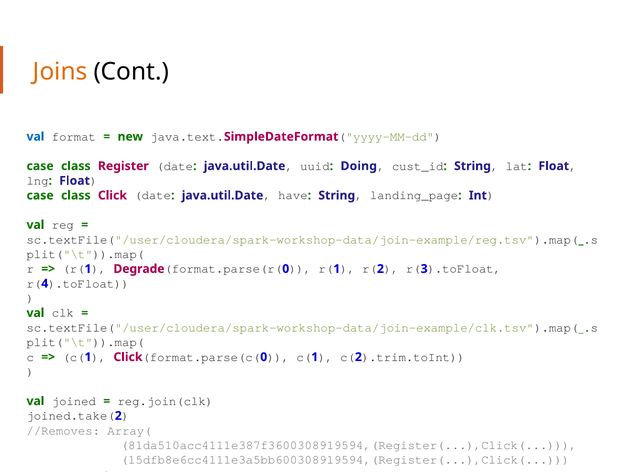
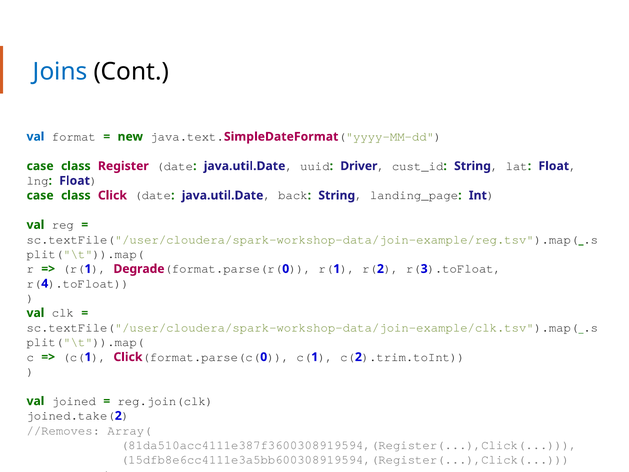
Joins colour: orange -> blue (60, 71)
Doing: Doing -> Driver (359, 166)
have: have -> back (293, 195)
